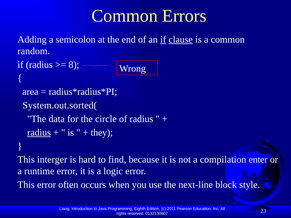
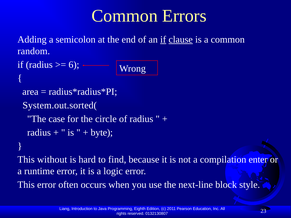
8: 8 -> 6 (74, 65)
data: data -> case (57, 119)
radius underline: present -> none (39, 133)
they: they -> byte (102, 133)
interger: interger -> without (52, 160)
